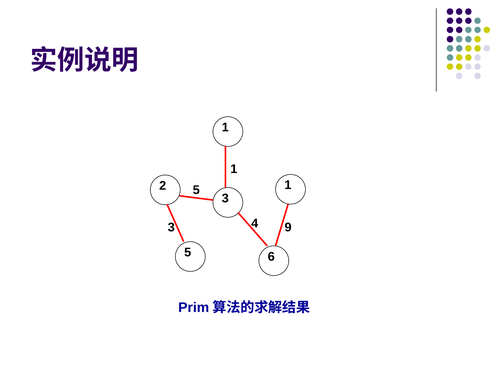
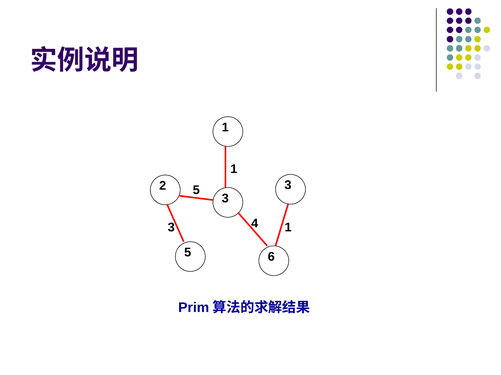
2 1: 1 -> 3 (288, 186)
4 9: 9 -> 1 (288, 228)
